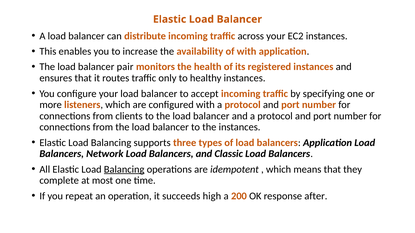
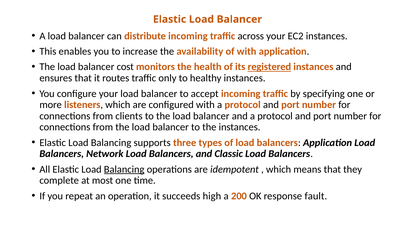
pair: pair -> cost (125, 67)
registered underline: none -> present (269, 67)
after: after -> fault (316, 196)
